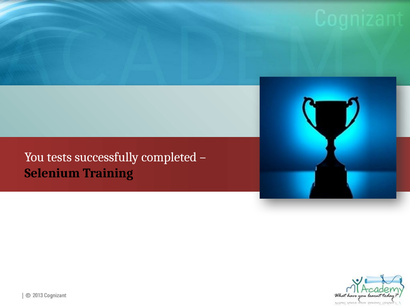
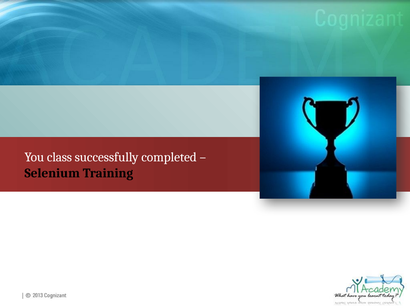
tests: tests -> class (59, 157)
